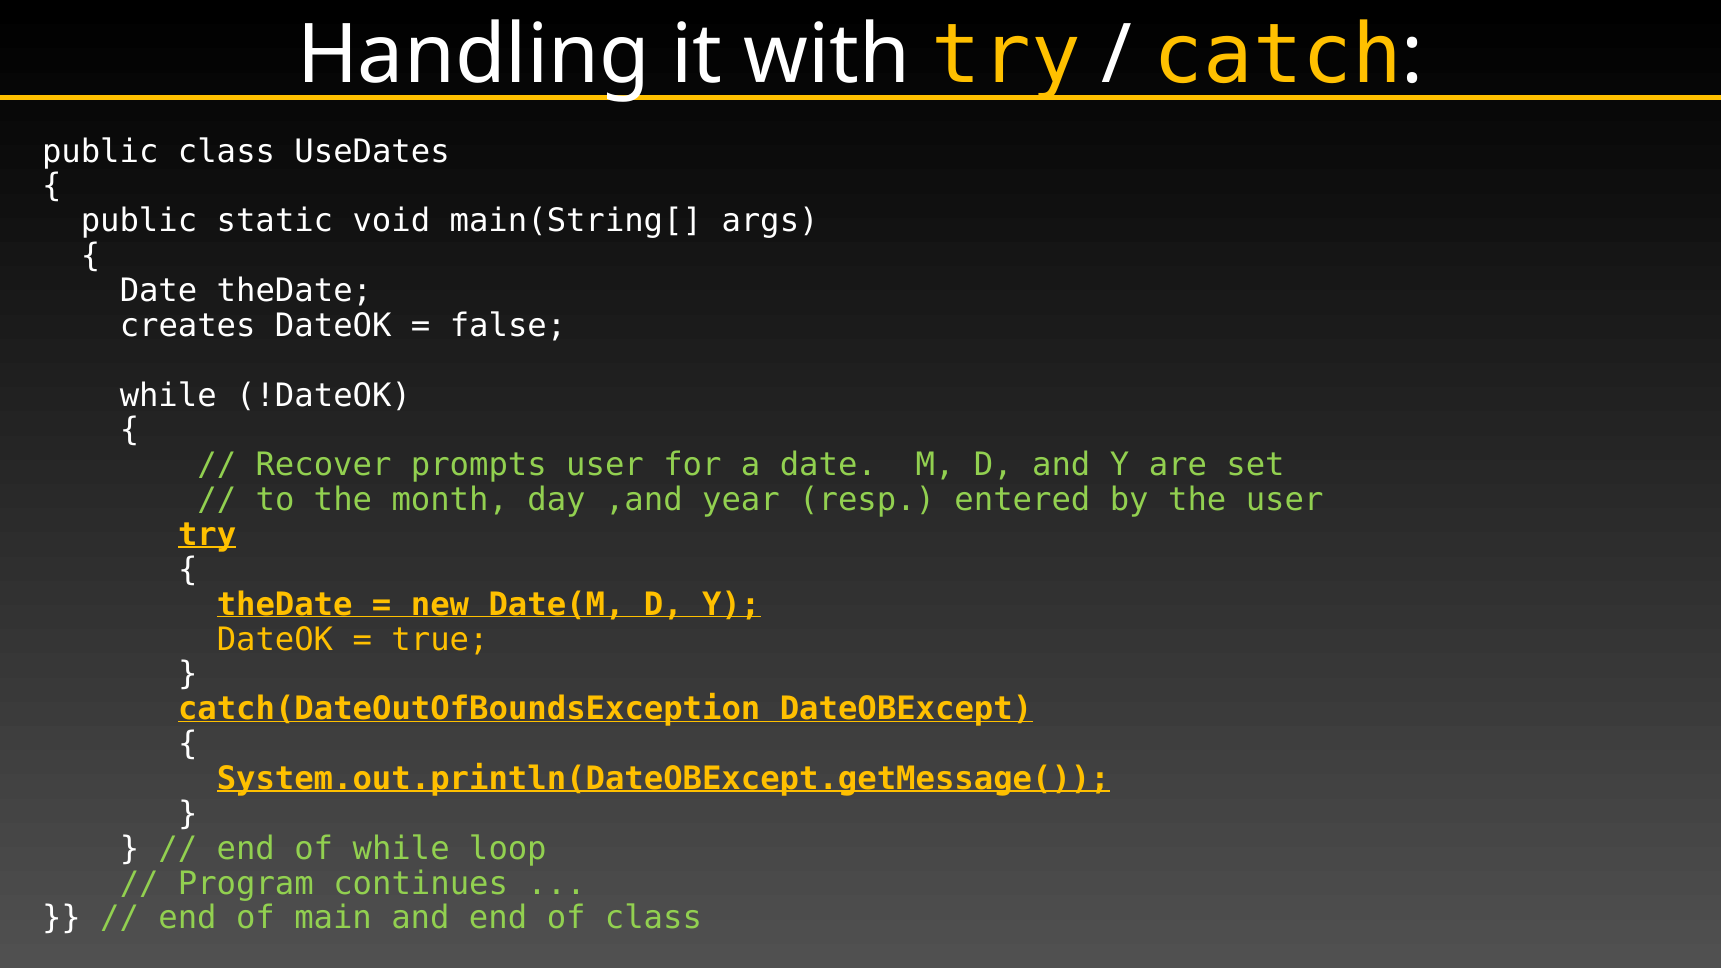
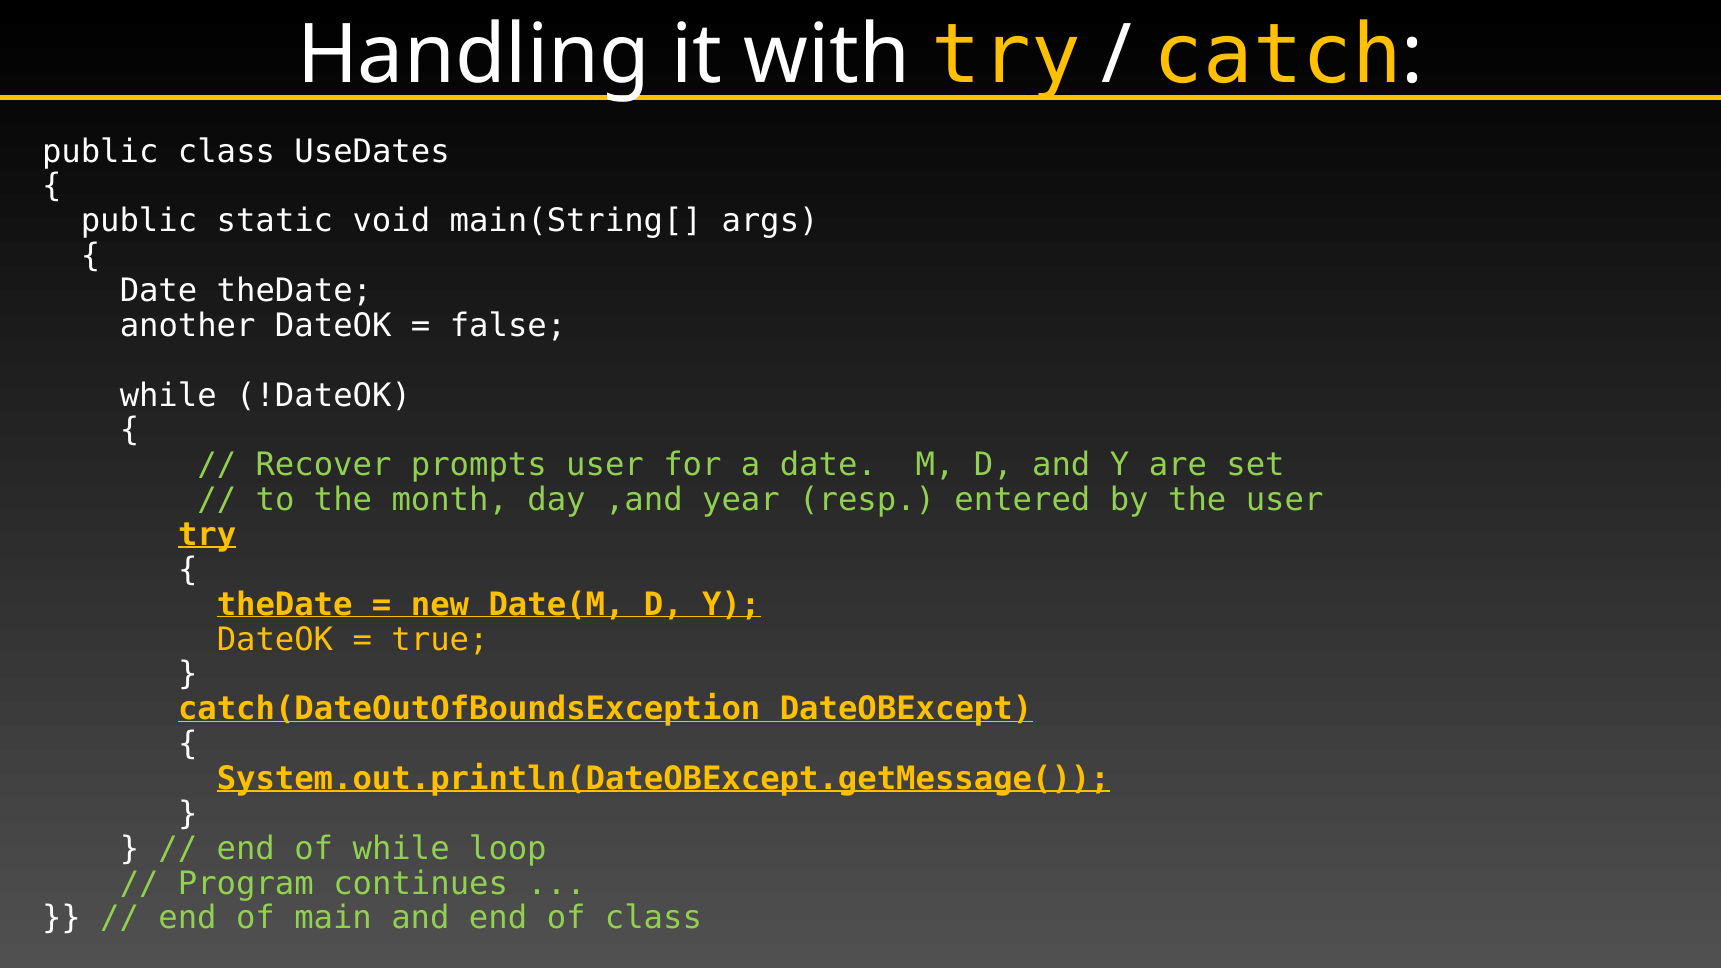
creates: creates -> another (188, 326)
